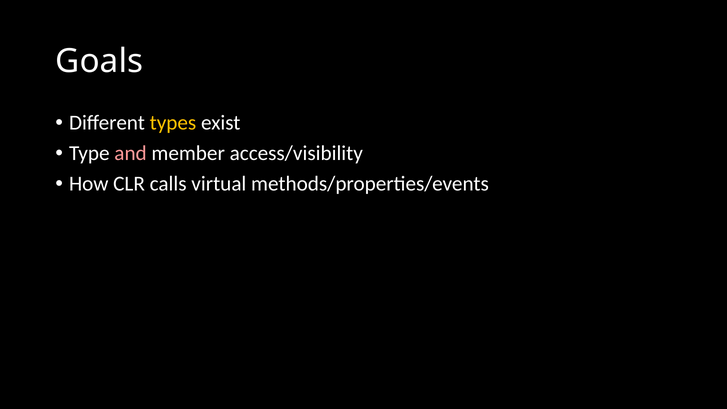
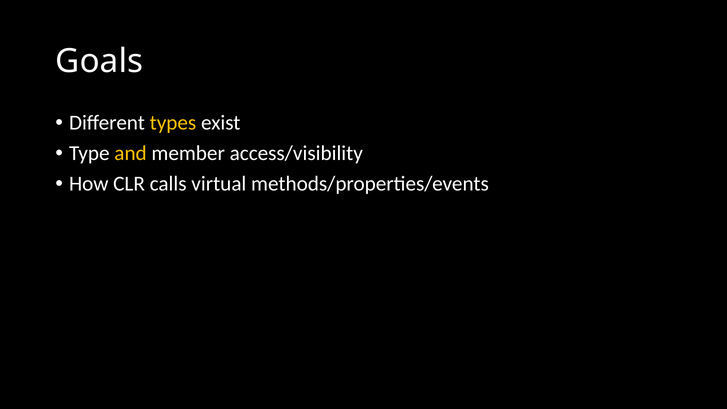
and colour: pink -> yellow (131, 153)
